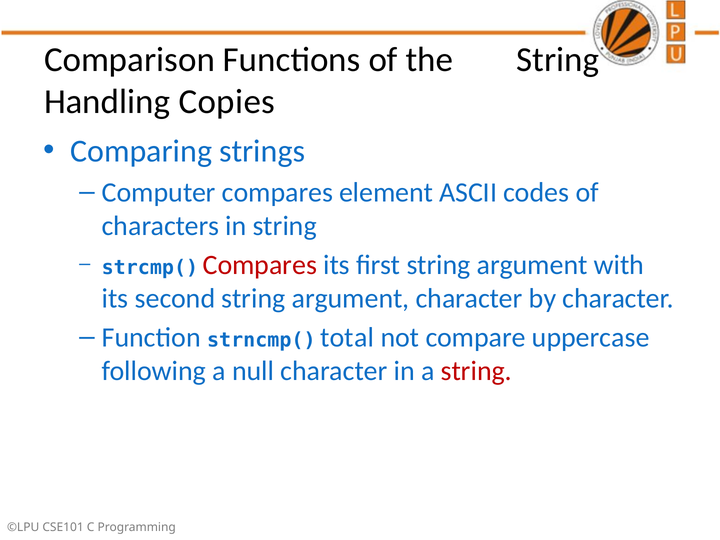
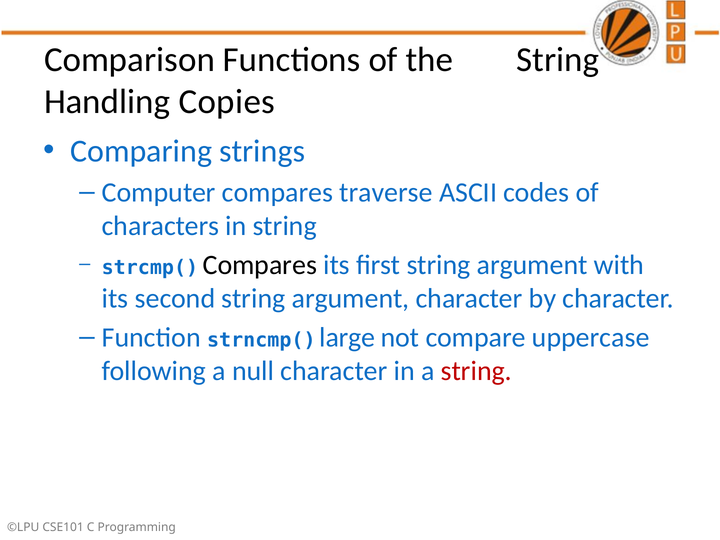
element: element -> traverse (386, 192)
Compares colour: red -> black (260, 265)
total: total -> large (347, 338)
